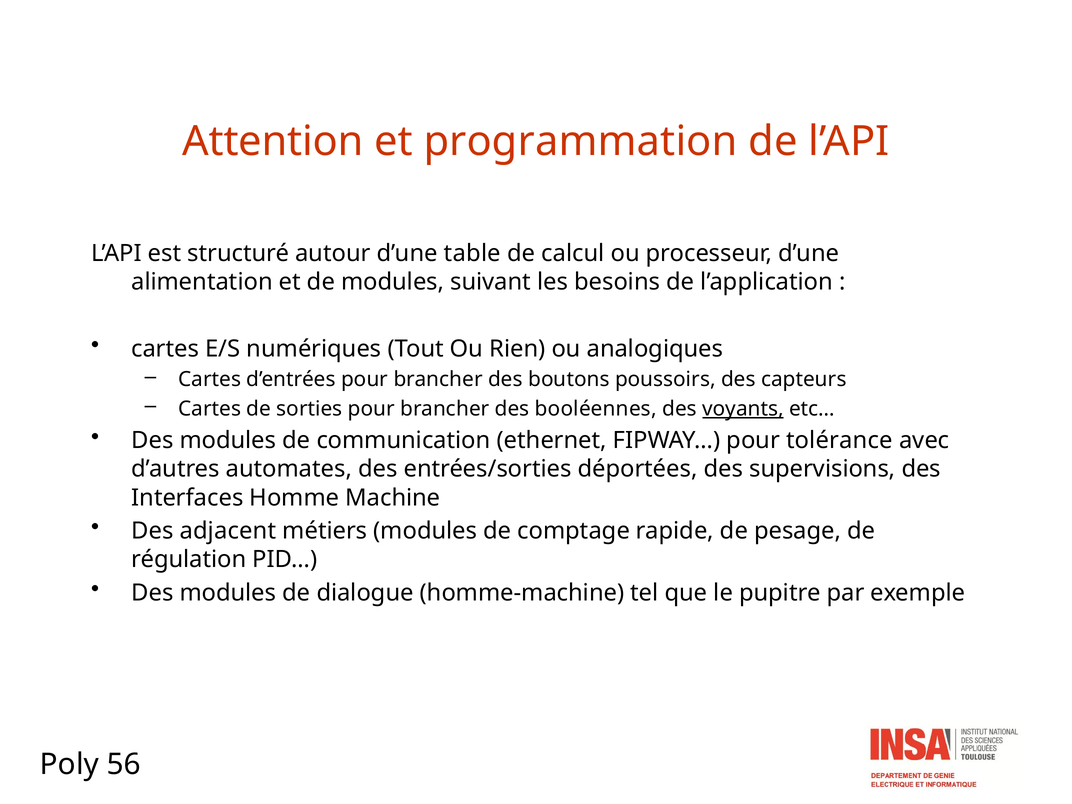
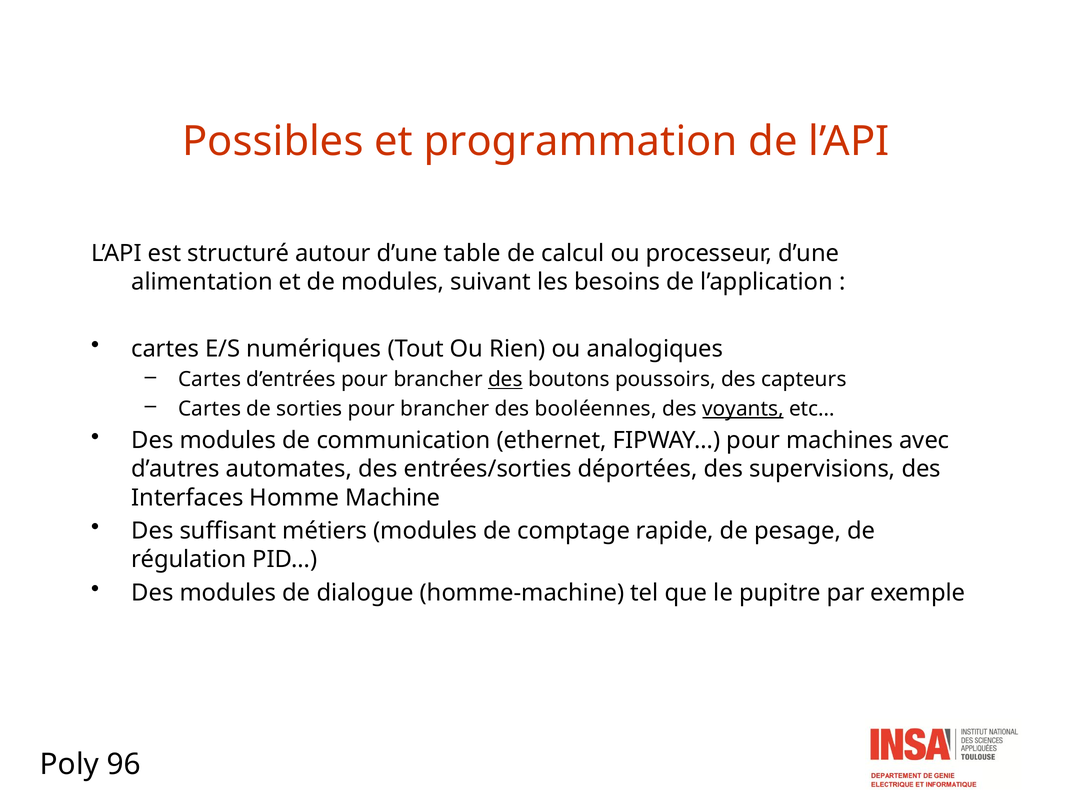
Attention: Attention -> Possibles (273, 141)
des underline: none -> present (505, 380)
tolérance: tolérance -> machines (840, 441)
adjacent: adjacent -> suffisant (228, 531)
56: 56 -> 96 (124, 764)
